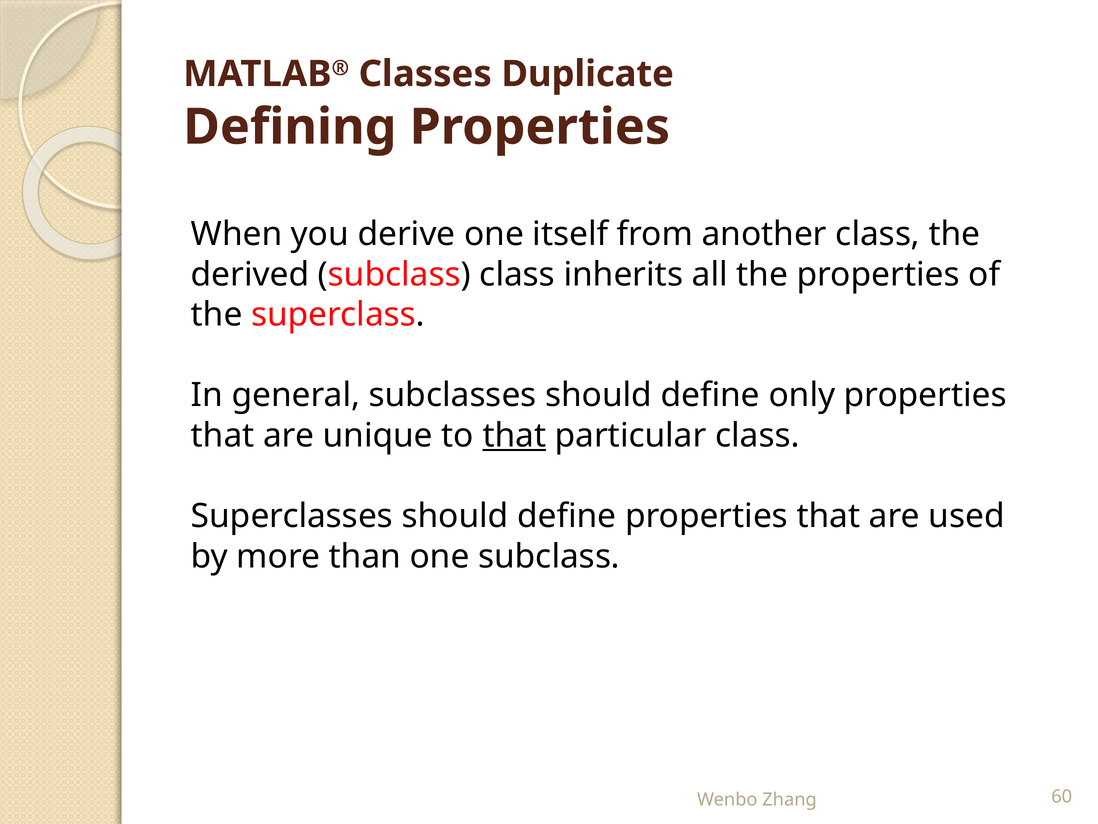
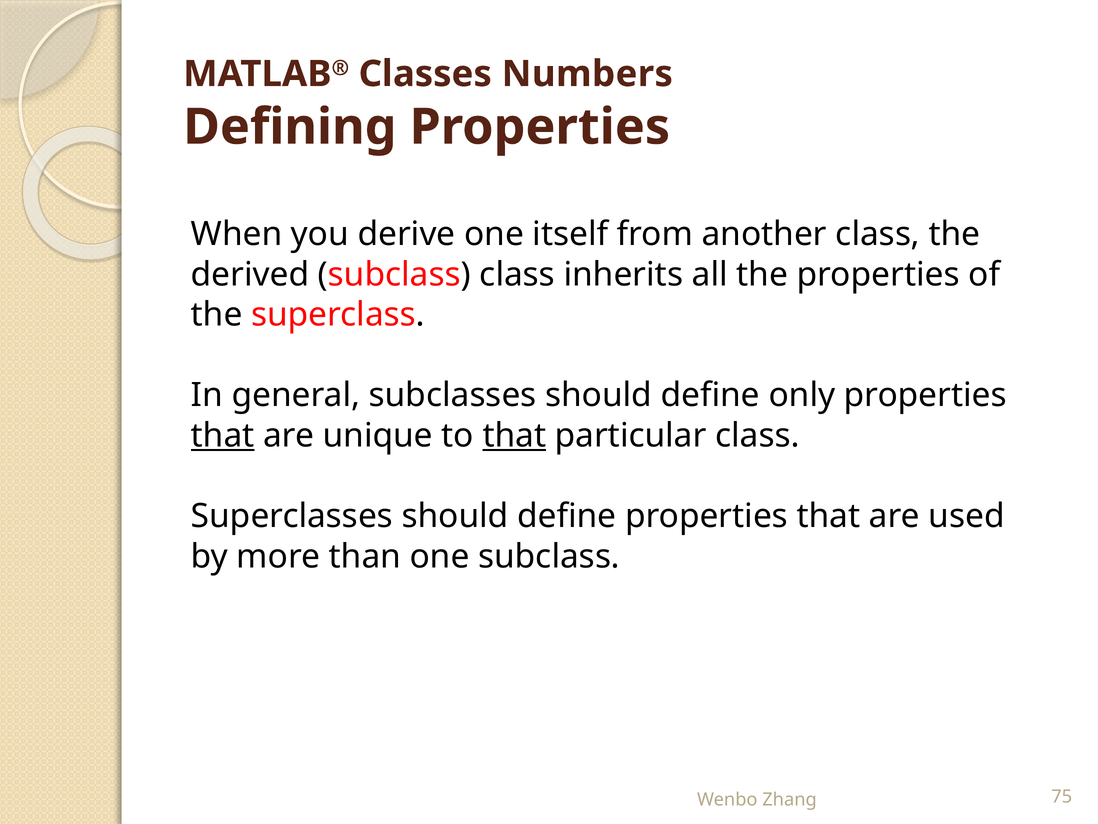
Duplicate: Duplicate -> Numbers (587, 74)
that underline: none -> present (223, 435)
60: 60 -> 75 (1062, 796)
